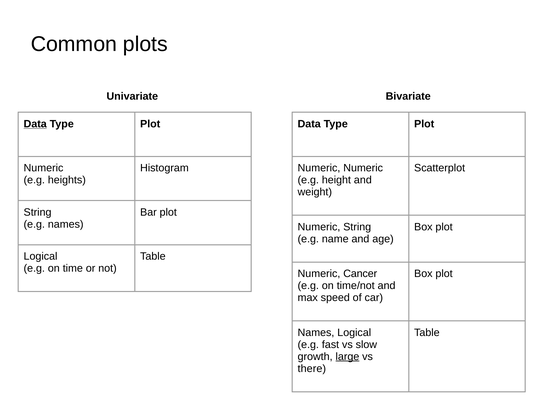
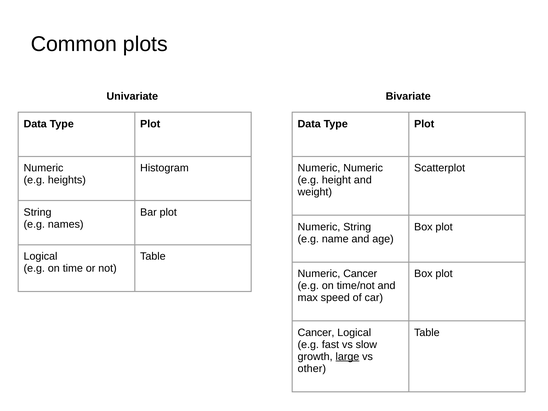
Data underline: present -> none (35, 124)
Names: Names -> Cancer (316, 333)
there: there -> other (312, 369)
